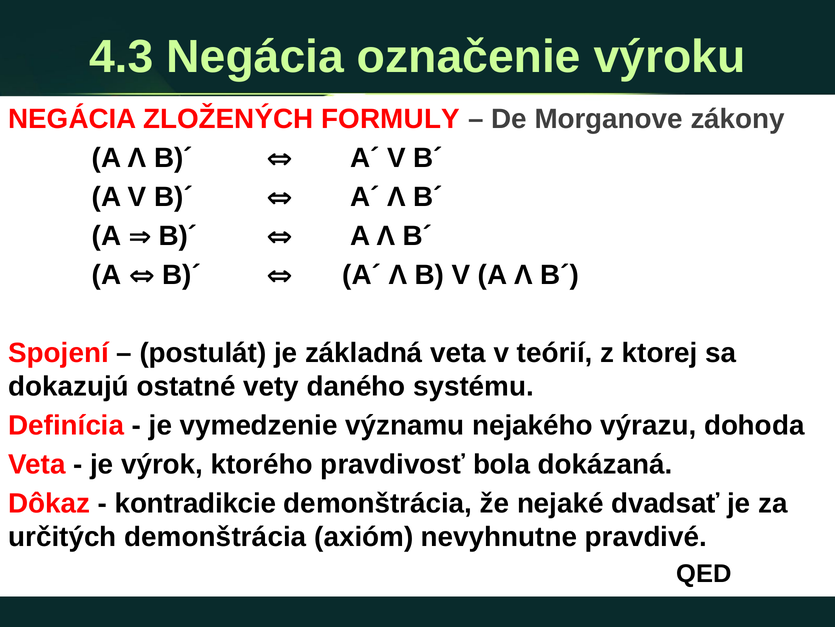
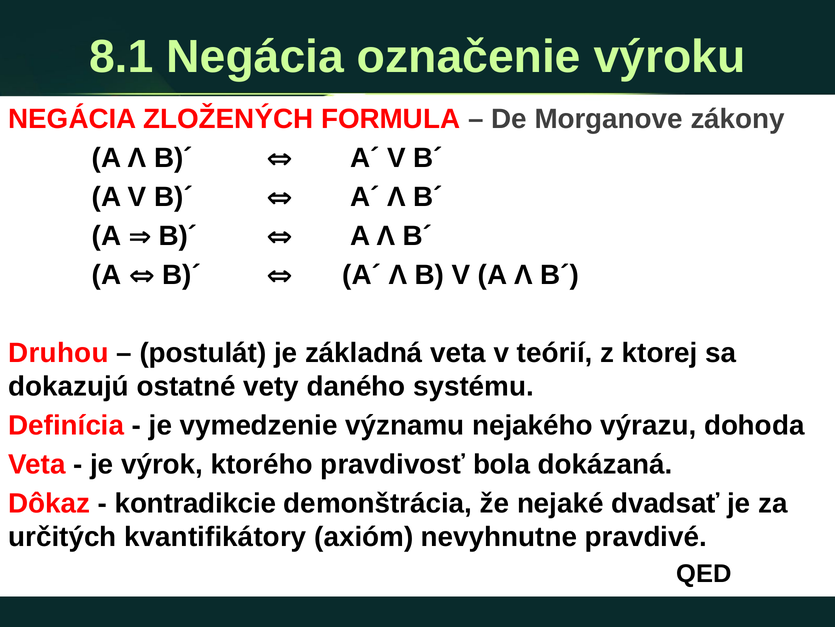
4.3: 4.3 -> 8.1 (121, 57)
FORMULY: FORMULY -> FORMULA (391, 119)
Spojení: Spojení -> Druhou (58, 353)
určitých demonštrácia: demonštrácia -> kvantifikátory (215, 536)
